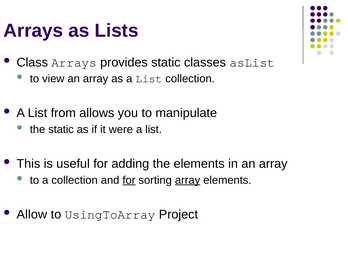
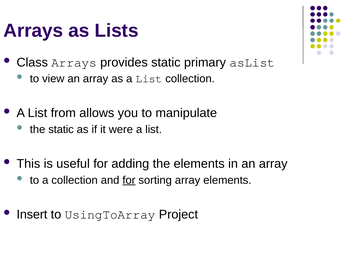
classes: classes -> primary (205, 62)
array underline: present -> none (188, 180)
Allow: Allow -> Insert (32, 214)
